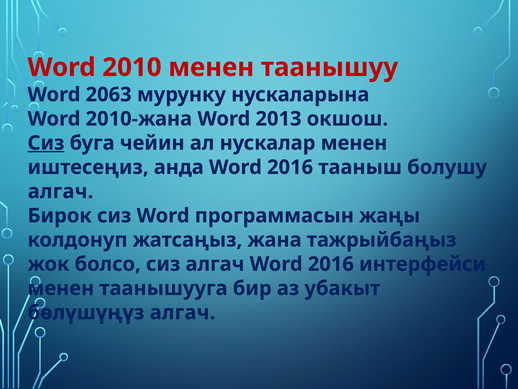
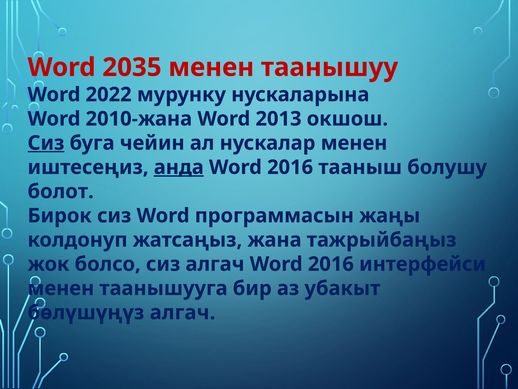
2010: 2010 -> 2035 (132, 67)
2063: 2063 -> 2022 (109, 95)
анда underline: none -> present (179, 167)
алгач: алгач -> болот (61, 191)
